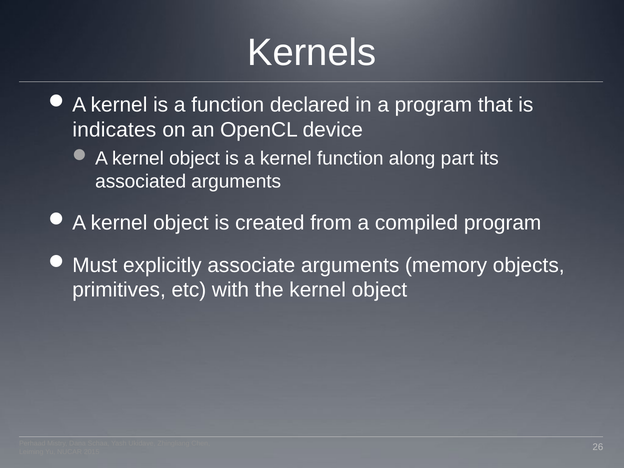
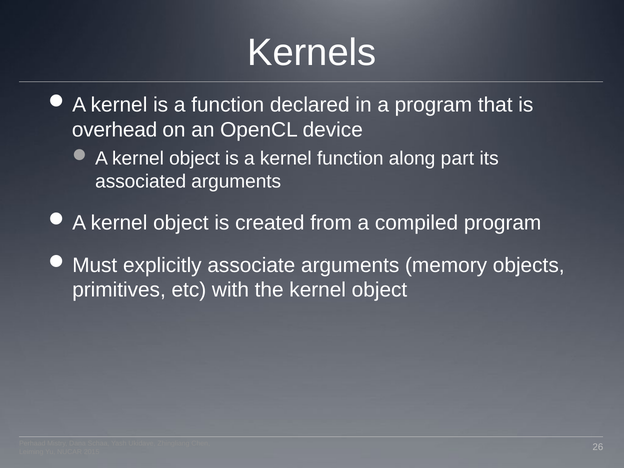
indicates: indicates -> overhead (115, 130)
